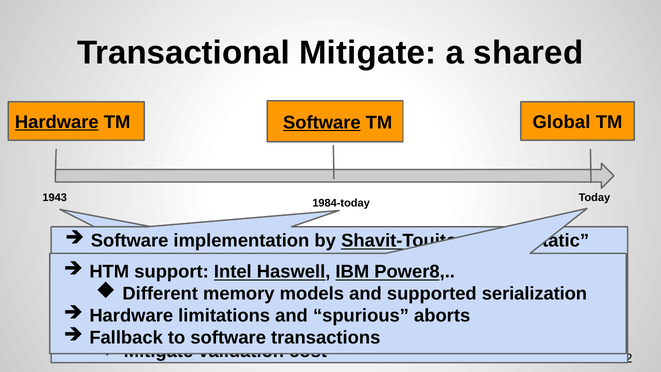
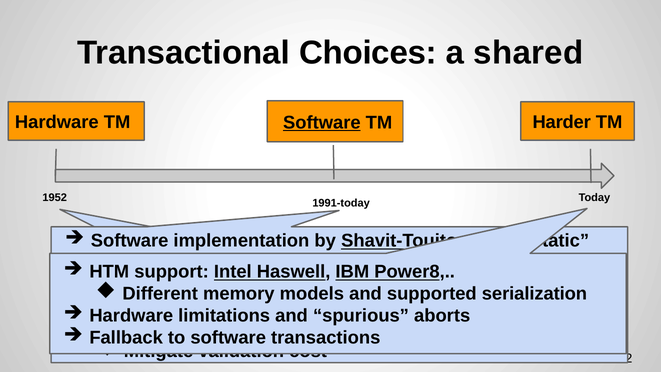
Transactional Mitigate: Mitigate -> Choices (368, 53)
Hardware underline: present -> none (57, 122)
Global: Global -> Harder (562, 122)
1943: 1943 -> 1952 (55, 198)
1984-today: 1984-today -> 1991-today (341, 203)
